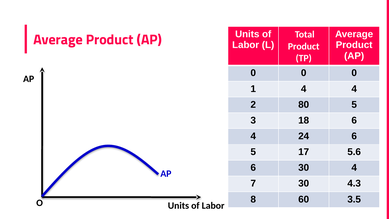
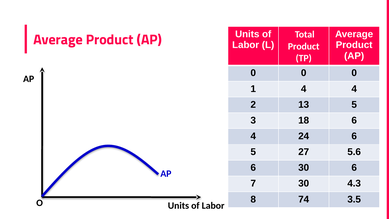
80: 80 -> 13 (304, 105)
17: 17 -> 27 (304, 152)
30 4: 4 -> 6 (354, 168)
60: 60 -> 74 (304, 199)
